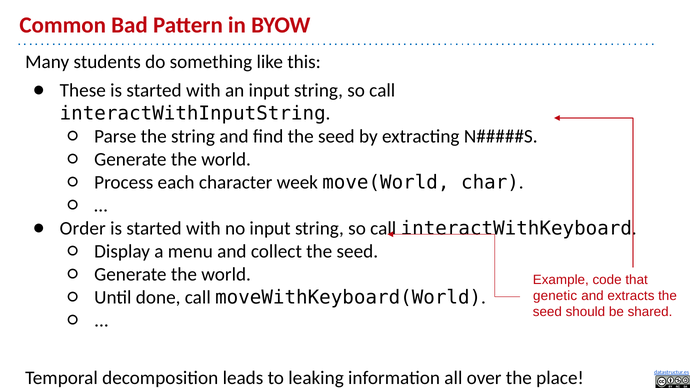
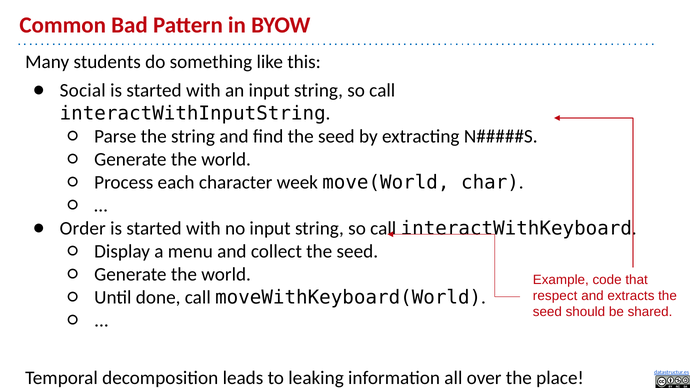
These: These -> Social (83, 91)
genetic: genetic -> respect (555, 296)
